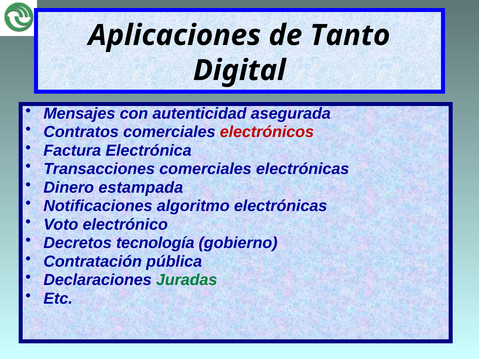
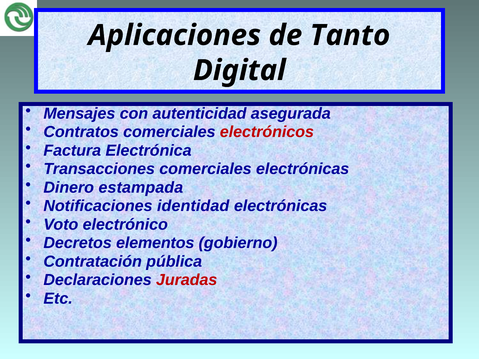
algoritmo: algoritmo -> identidad (193, 206)
tecnología: tecnología -> elementos (155, 243)
Juradas colour: green -> red (187, 280)
